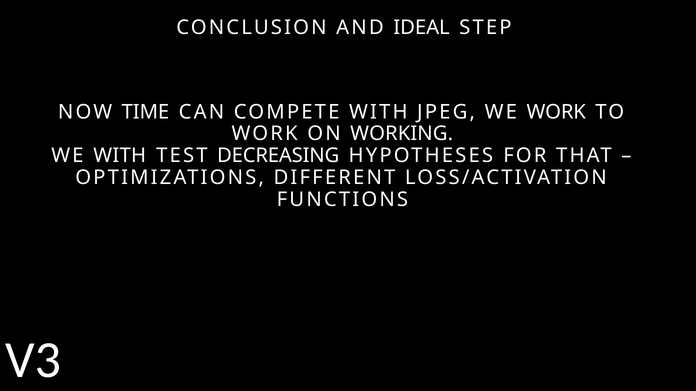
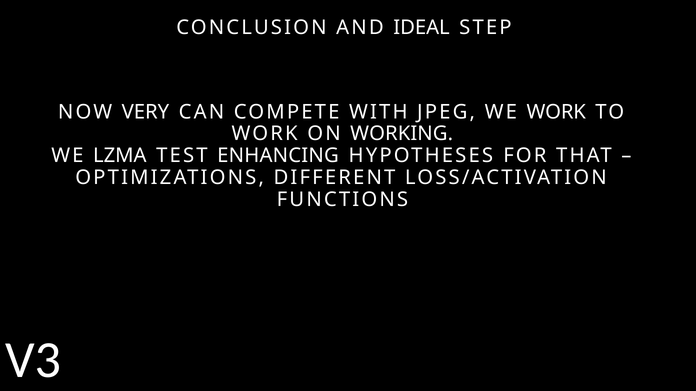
TIME: TIME -> VERY (145, 112)
WE WITH: WITH -> LZMA (120, 156)
DECREASING: DECREASING -> ENHANCING (278, 156)
